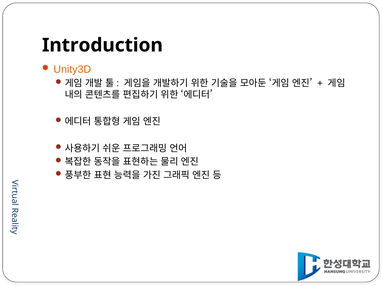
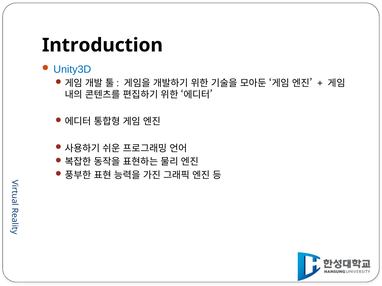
Unity3D colour: orange -> blue (72, 69)
